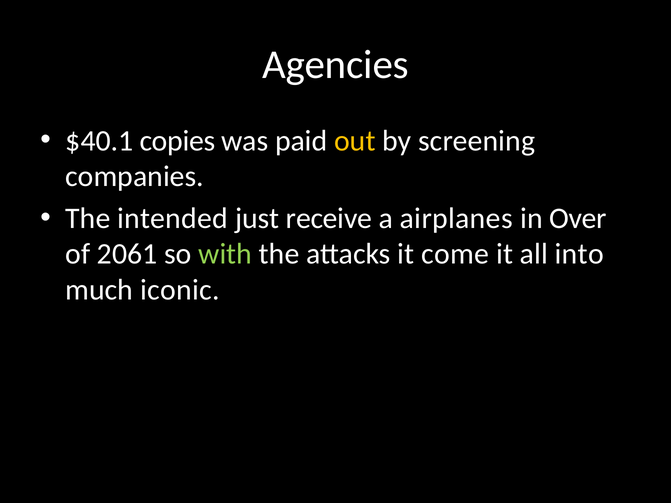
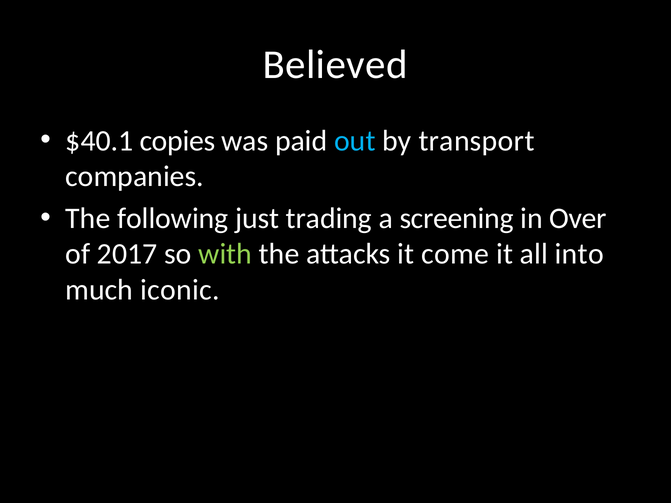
Agencies: Agencies -> Believed (335, 65)
out colour: yellow -> light blue (355, 141)
screening: screening -> transport (477, 141)
intended: intended -> following (173, 218)
receive: receive -> trading (329, 218)
airplanes: airplanes -> screening (457, 218)
2061: 2061 -> 2017 (127, 254)
